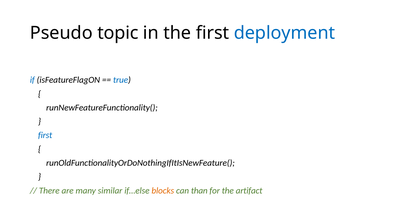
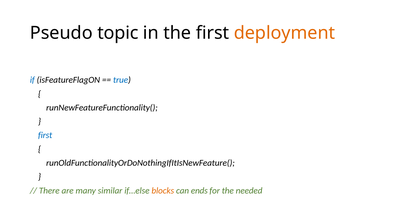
deployment colour: blue -> orange (284, 33)
than: than -> ends (199, 191)
artifact: artifact -> needed (249, 191)
